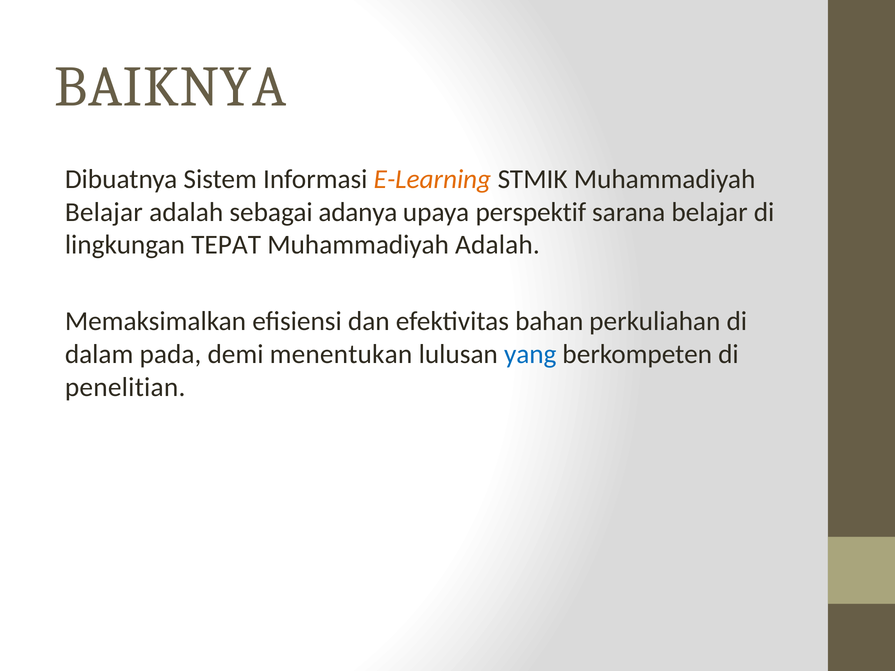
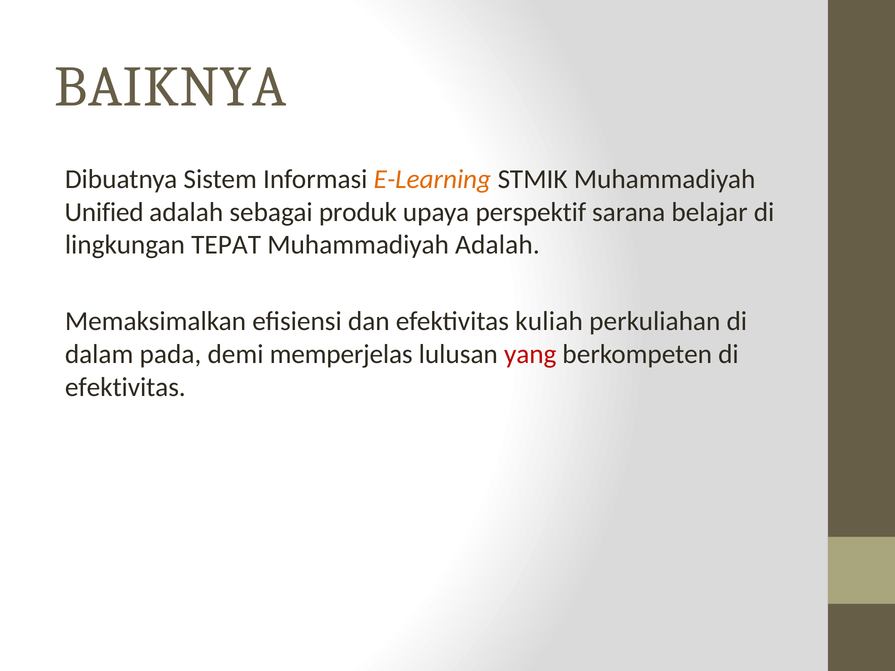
Belajar: Belajar -> Unified (104, 212)
adanya: adanya -> produk (358, 212)
bahan: bahan -> kuliah (549, 322)
menentukan: menentukan -> memperjelas (341, 354)
yang colour: blue -> red (530, 354)
penelitian: penelitian -> efektivitas (125, 387)
